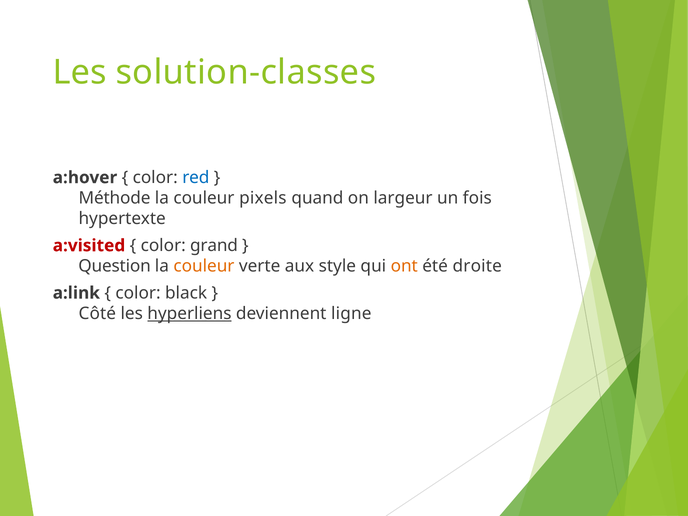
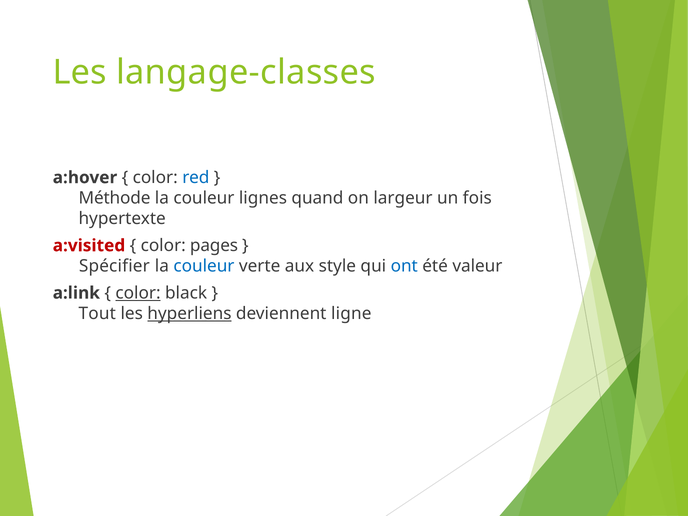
solution-classes: solution-classes -> langage-classes (246, 72)
pixels: pixels -> lignes (263, 198)
grand: grand -> pages (214, 246)
Question: Question -> Spécifier (114, 266)
couleur colour: orange -> blue (204, 266)
ont colour: orange -> blue (404, 266)
droite: droite -> valeur (477, 266)
color underline: none -> present (138, 293)
Côté: Côté -> Tout (97, 314)
